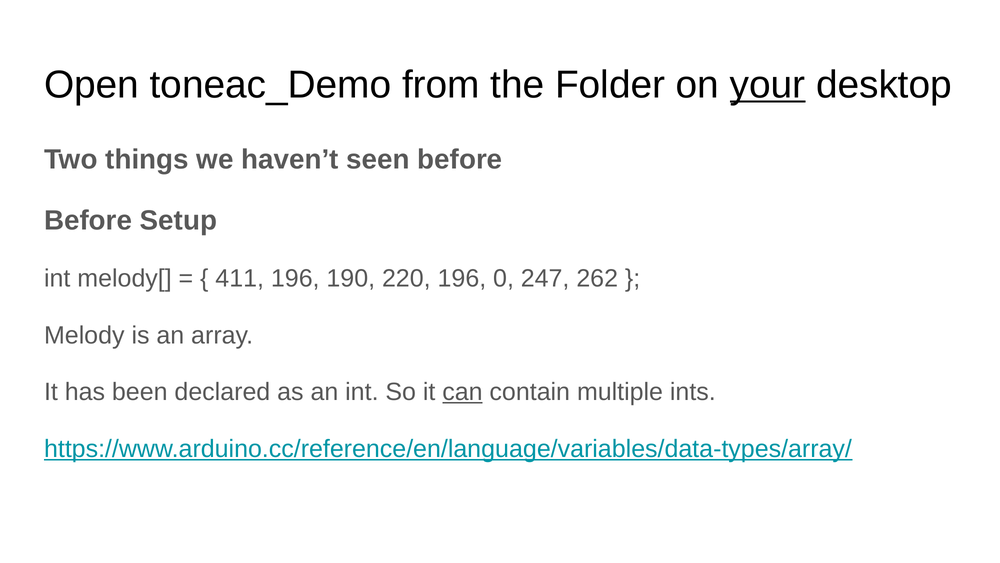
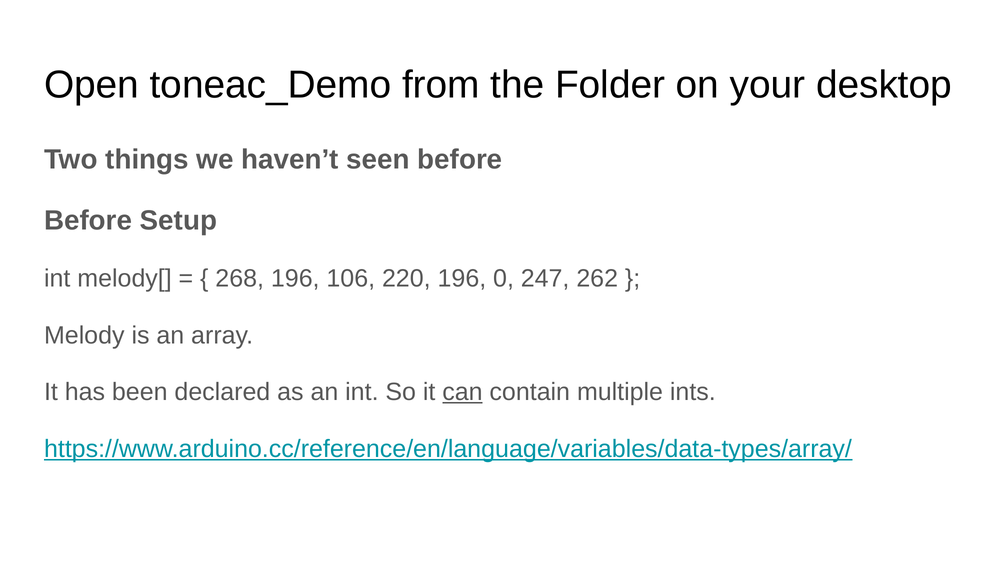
your underline: present -> none (768, 85)
411: 411 -> 268 (240, 278)
190: 190 -> 106 (351, 278)
